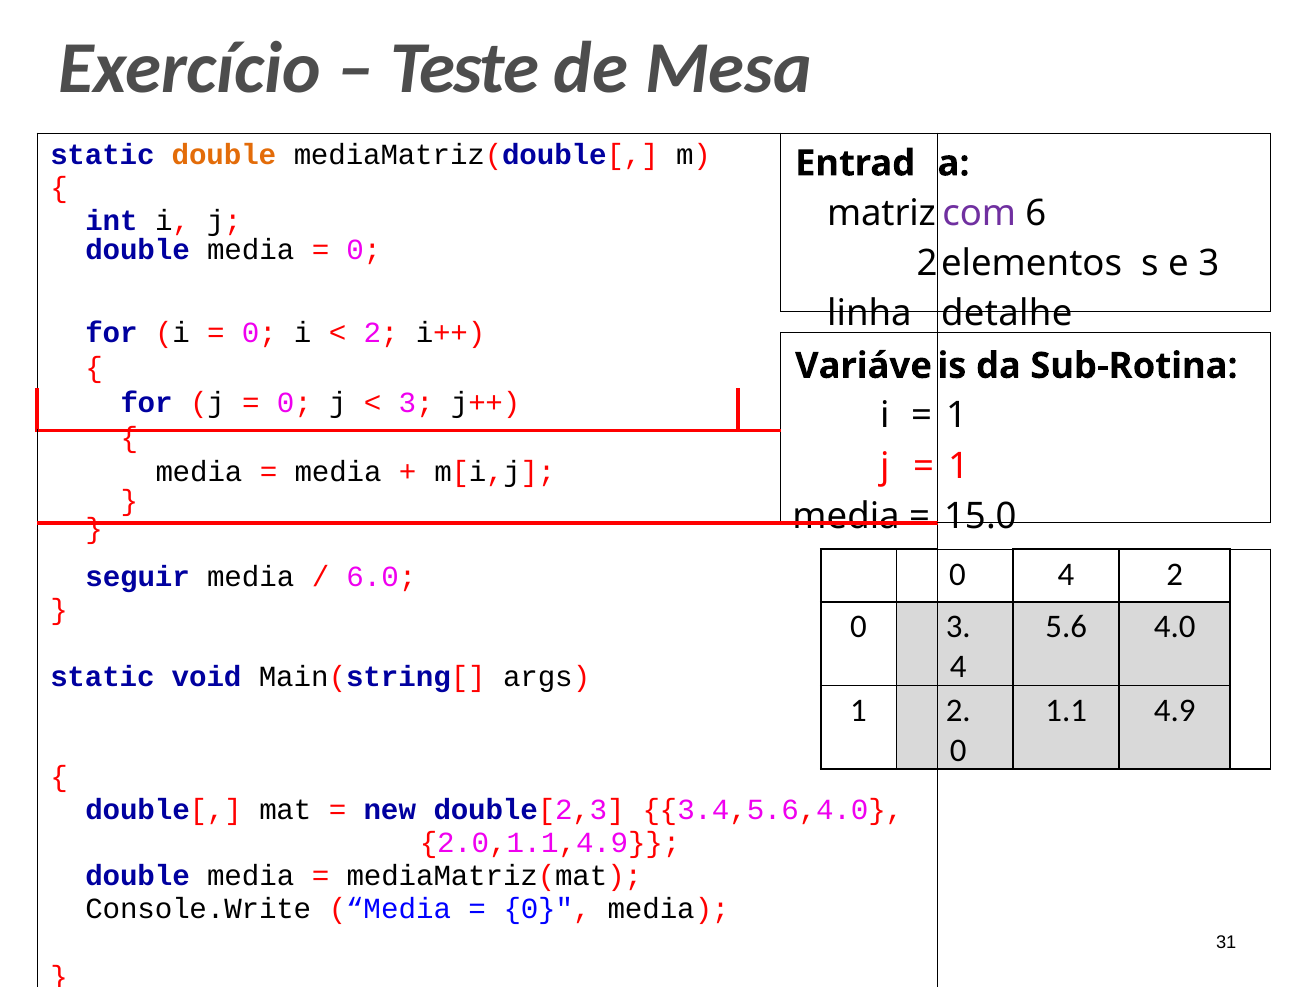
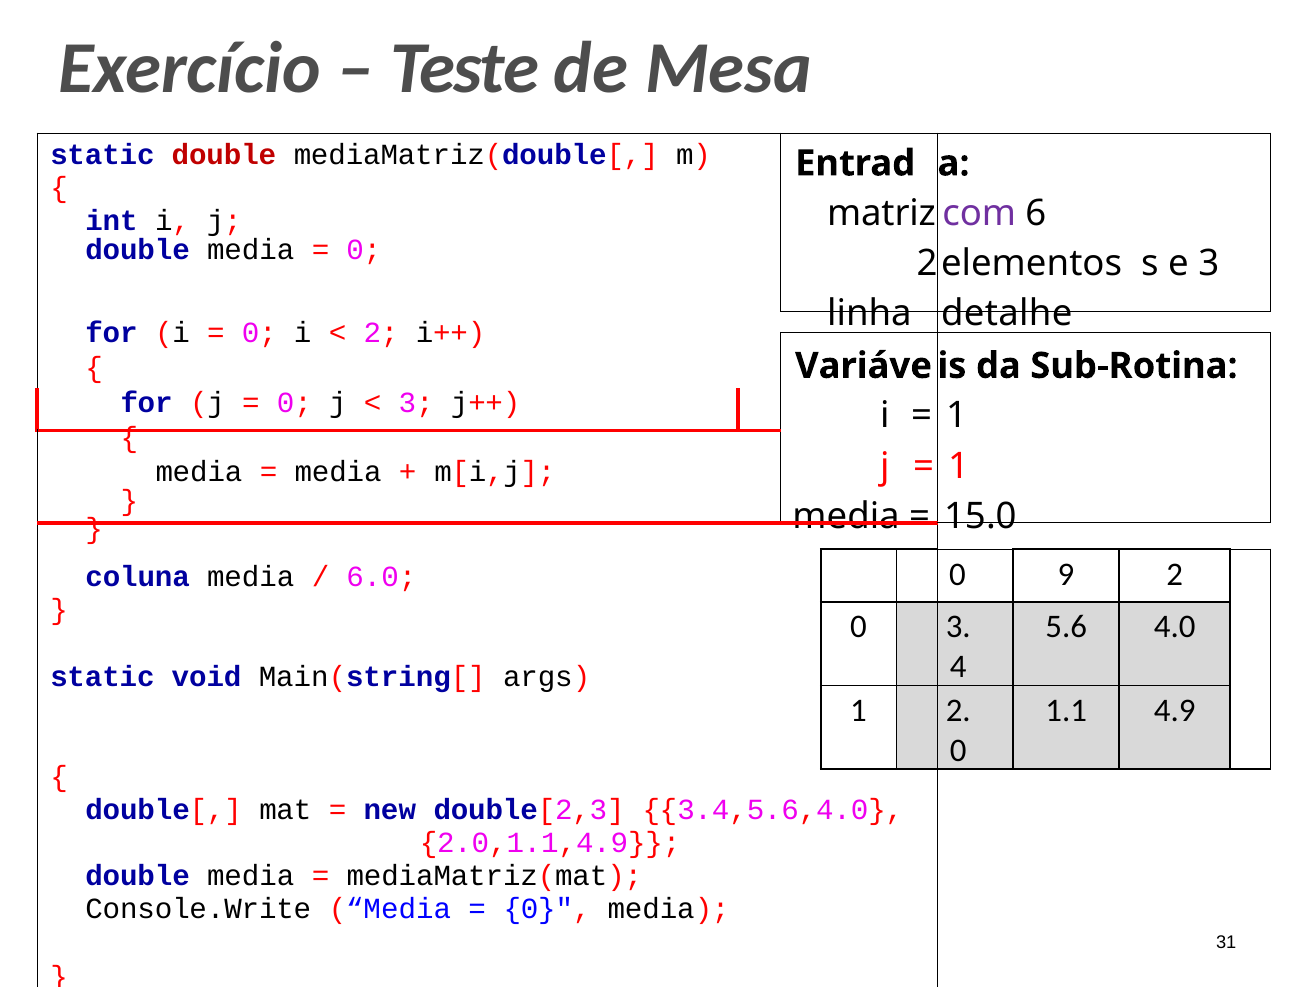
double colour: orange -> red (224, 155)
0 4: 4 -> 9 (1066, 574)
seguir: seguir -> coluna (138, 576)
